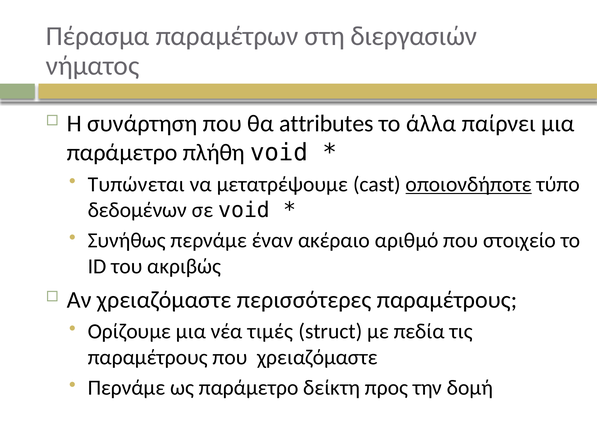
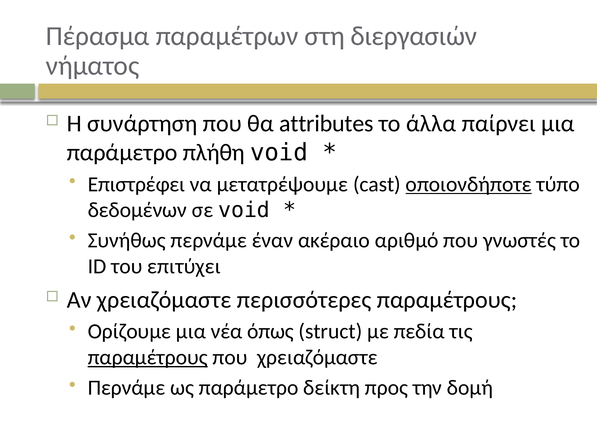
Τυπώνεται: Τυπώνεται -> Επιστρέφει (136, 184)
στοιχείο: στοιχείο -> γνωστές (520, 240)
ακριβώς: ακριβώς -> επιτύχει (184, 266)
τιμές: τιμές -> όπως (270, 331)
παραμέτρους underline: none -> present (148, 357)
